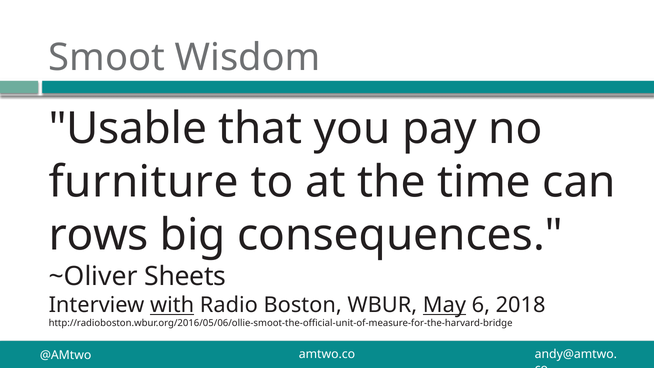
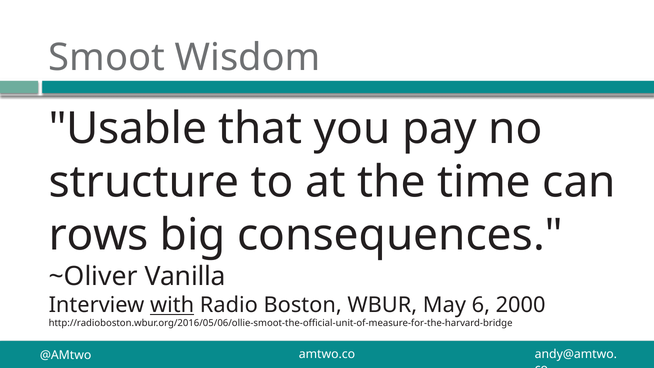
furniture: furniture -> structure (144, 182)
Sheets: Sheets -> Vanilla (185, 276)
May underline: present -> none (444, 305)
2018: 2018 -> 2000 (521, 305)
